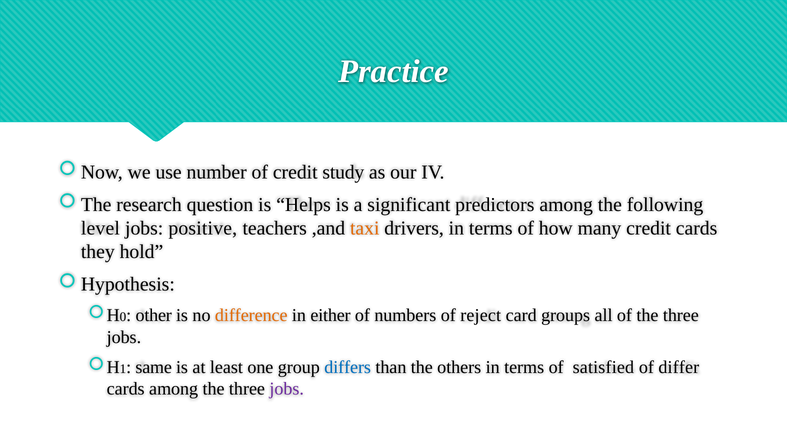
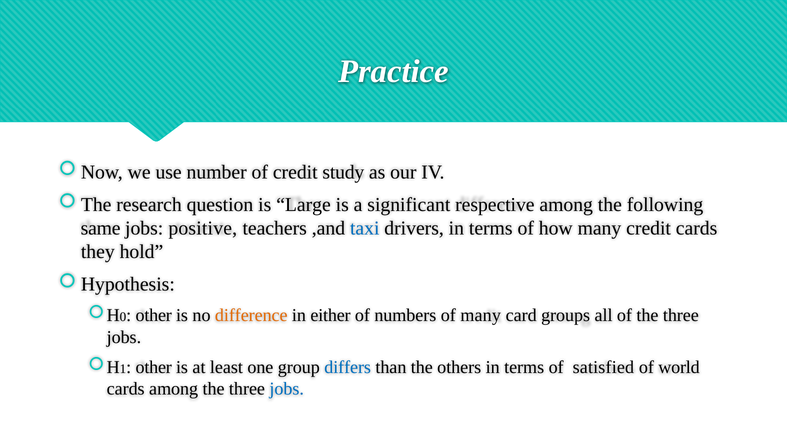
Helps: Helps -> Large (304, 205)
predictors: predictors -> respective (495, 205)
level: level -> same (101, 228)
taxi colour: orange -> blue (365, 228)
of reject: reject -> many (481, 315)
same: same -> other (154, 367)
differ: differ -> world (679, 367)
jobs colour: purple -> blue (287, 389)
